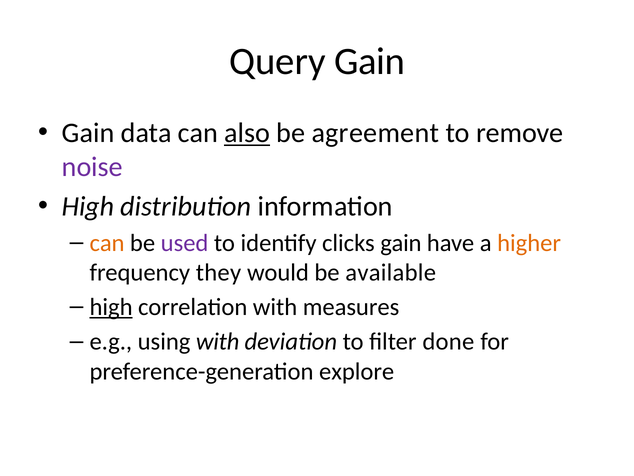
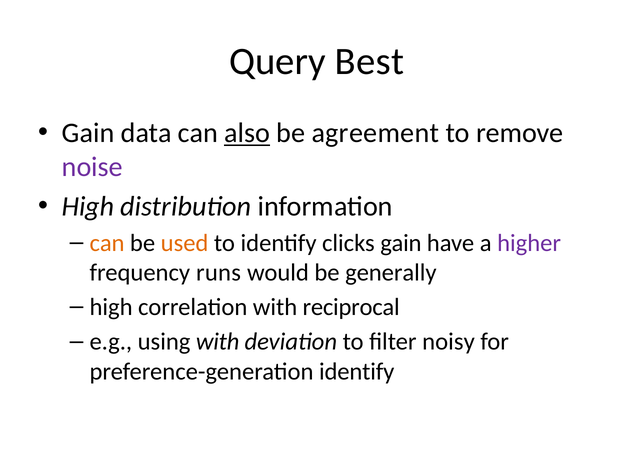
Query Gain: Gain -> Best (369, 61)
used colour: purple -> orange (185, 243)
higher colour: orange -> purple (529, 243)
they: they -> runs (218, 272)
available: available -> generally (391, 272)
high underline: present -> none (111, 307)
measures: measures -> reciprocal (351, 307)
done: done -> noisy (448, 341)
preference-generation explore: explore -> identify (357, 371)
